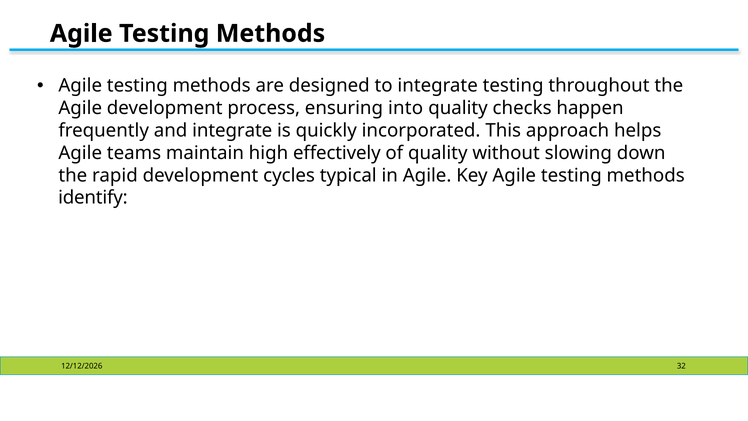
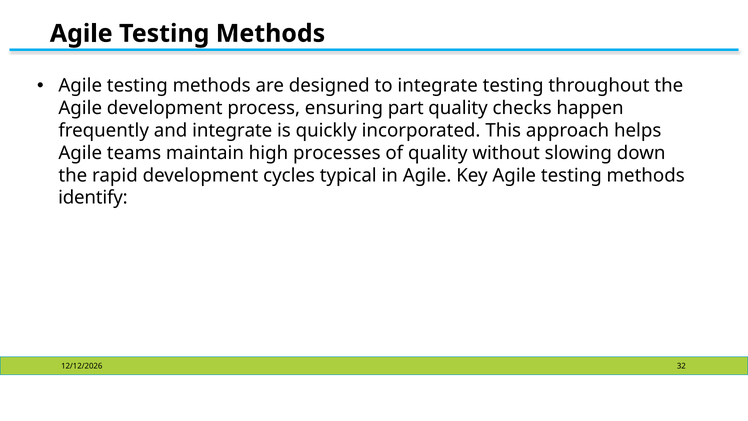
into: into -> part (406, 108)
effectively: effectively -> processes (337, 153)
